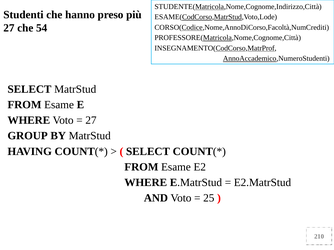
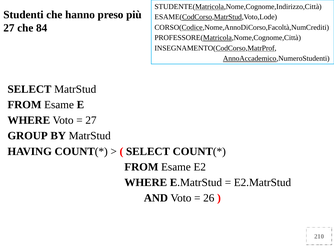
54: 54 -> 84 (42, 28)
25: 25 -> 26 (209, 198)
